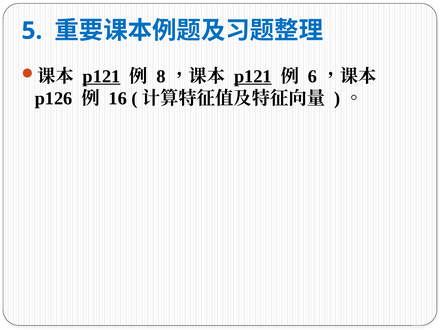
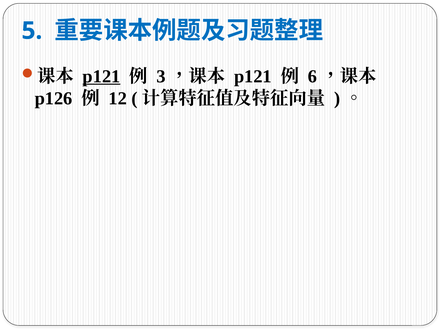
8: 8 -> 3 (161, 76)
p121 underline: present -> none (253, 76)
16: 16 -> 12 (118, 98)
